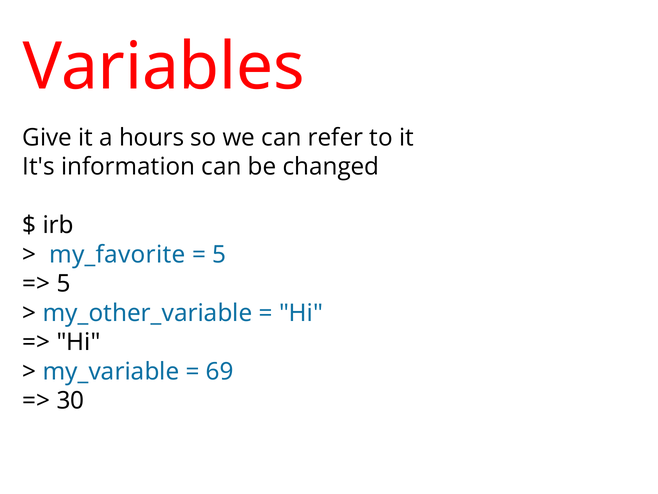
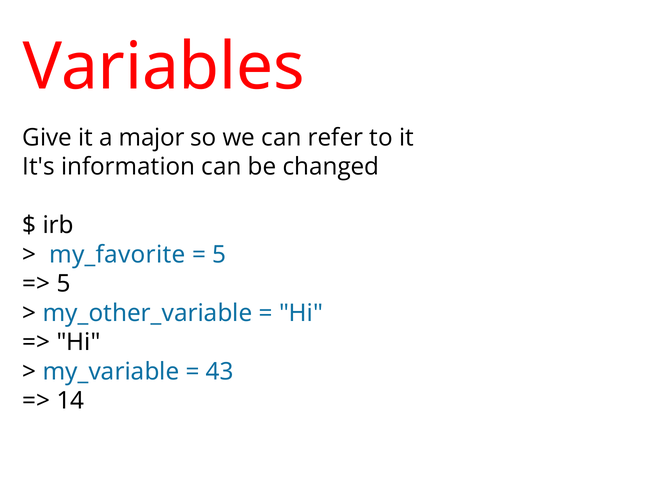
hours: hours -> major (152, 138)
69: 69 -> 43 (220, 371)
30: 30 -> 14 (70, 401)
